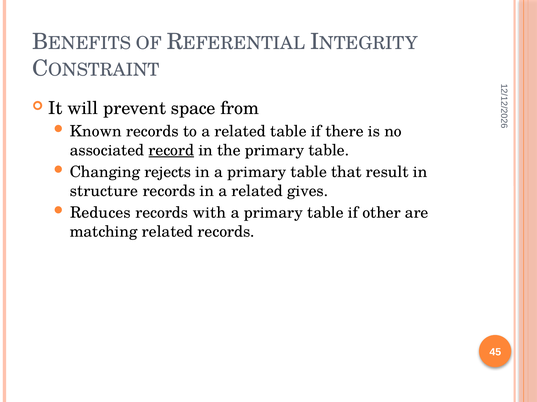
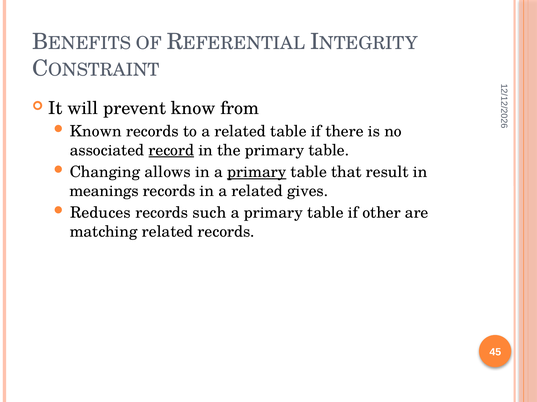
space: space -> know (193, 109)
rejects: rejects -> allows (168, 172)
primary underline: none -> present (257, 172)
structure: structure -> meanings (104, 191)
with: with -> such (209, 213)
